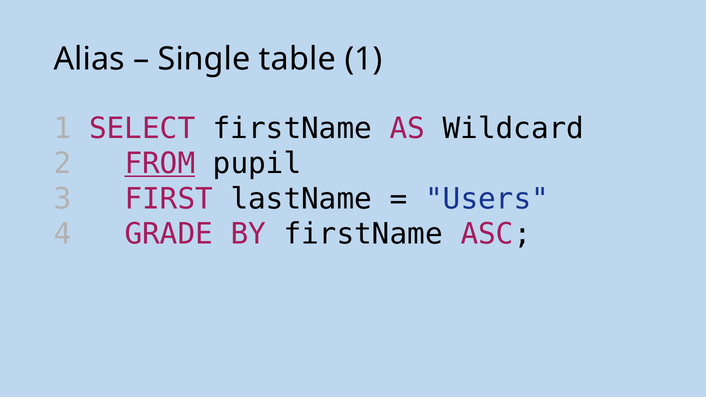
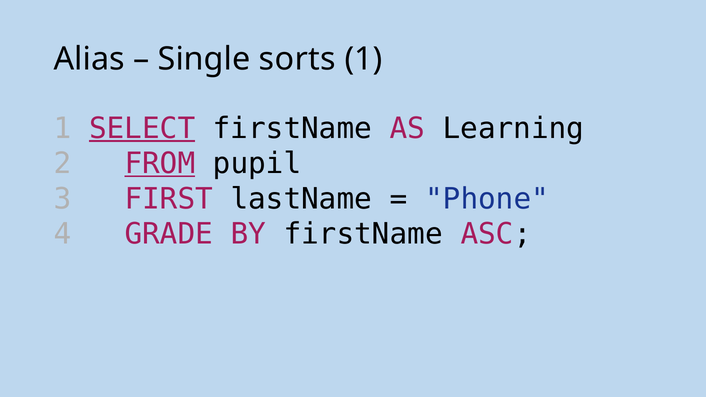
table: table -> sorts (297, 59)
SELECT underline: none -> present (142, 128)
Wildcard: Wildcard -> Learning (513, 128)
Users: Users -> Phone (487, 199)
